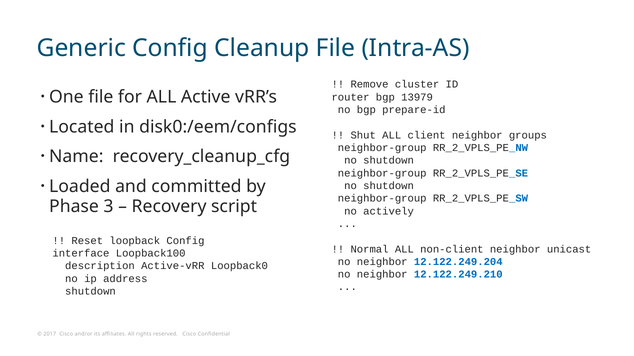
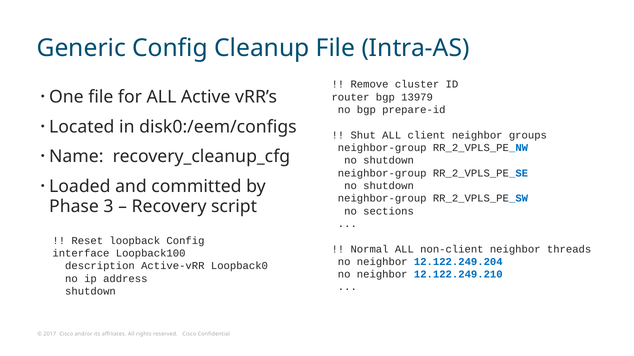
actively: actively -> sections (389, 211)
unicast: unicast -> threads (569, 249)
